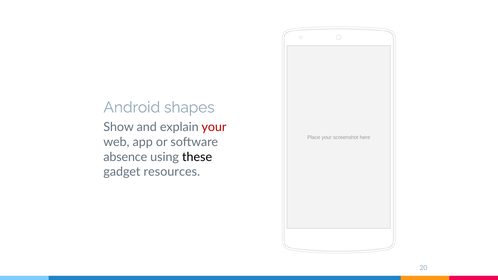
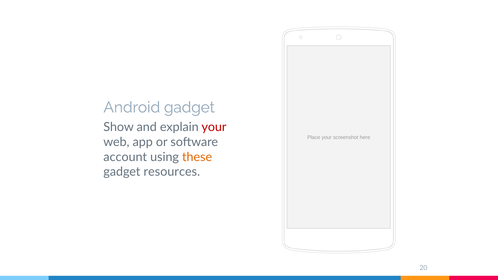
Android shapes: shapes -> gadget (189, 107)
absence: absence -> account (125, 157)
these colour: black -> orange (197, 157)
